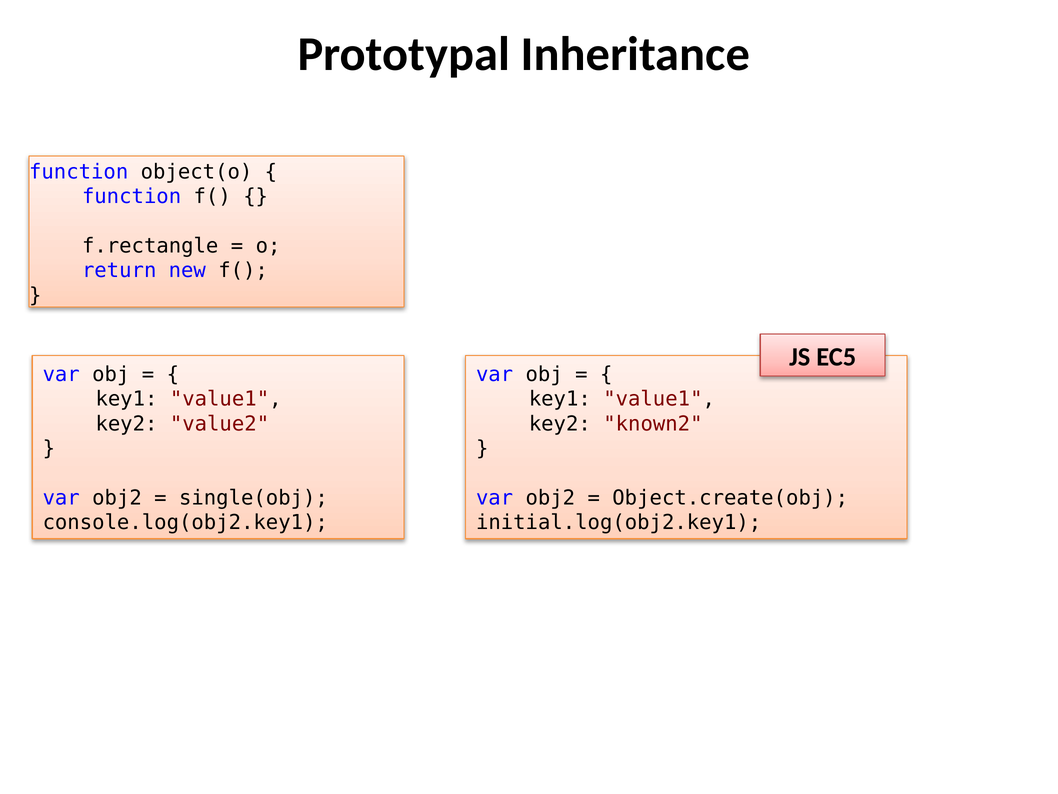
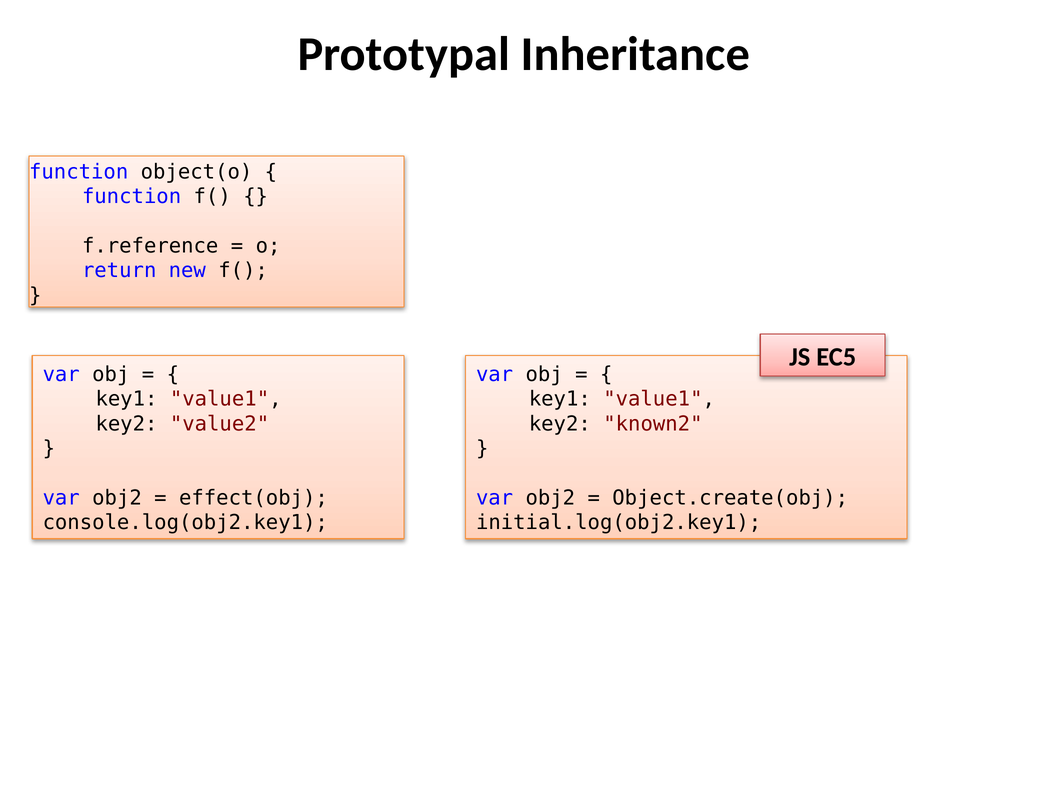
f.rectangle: f.rectangle -> f.reference (150, 246)
single(obj: single(obj -> effect(obj (253, 498)
